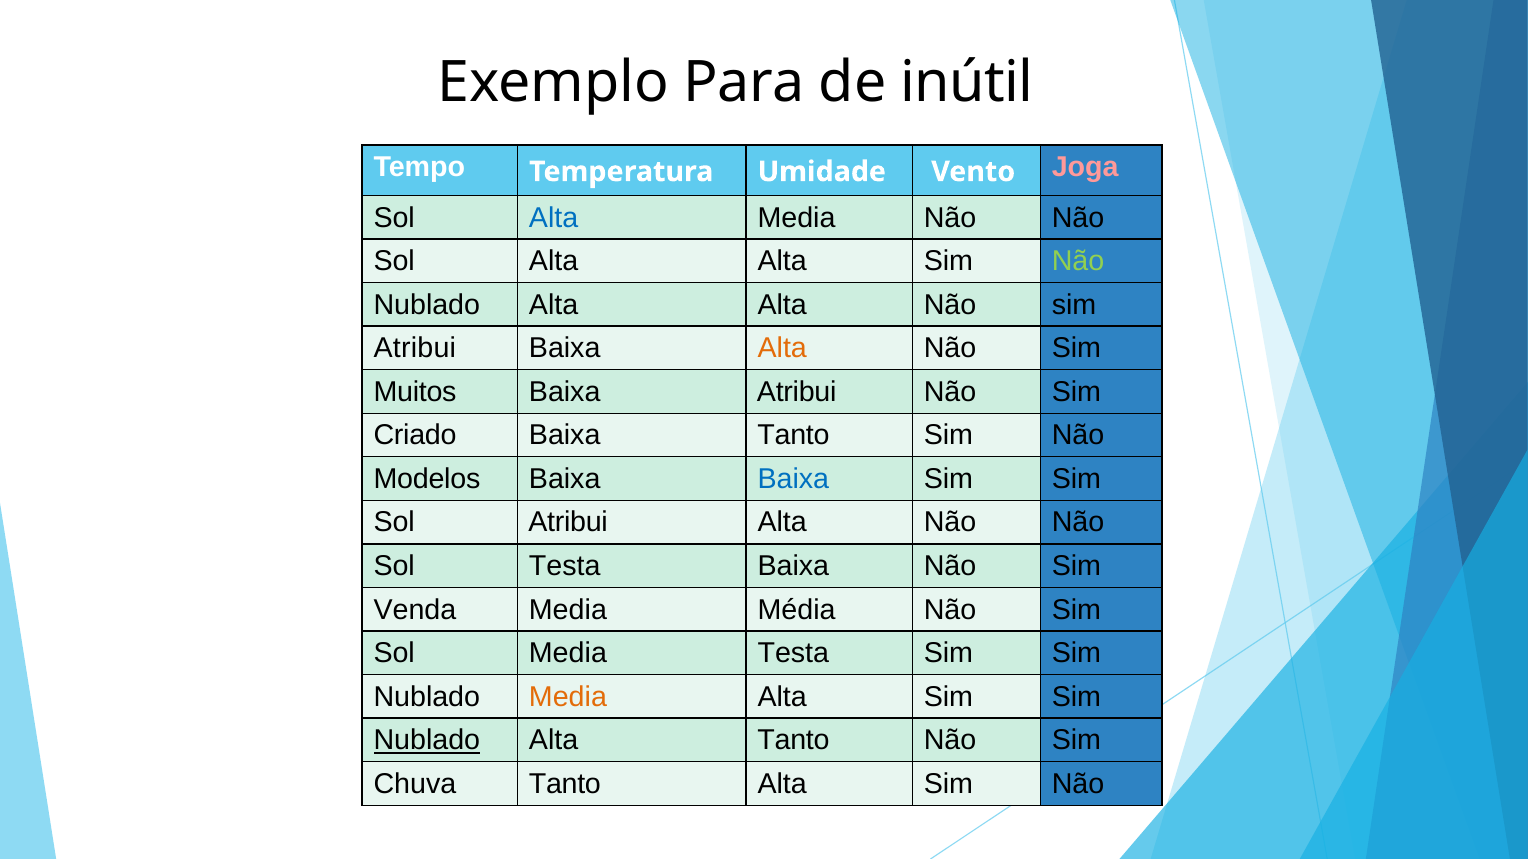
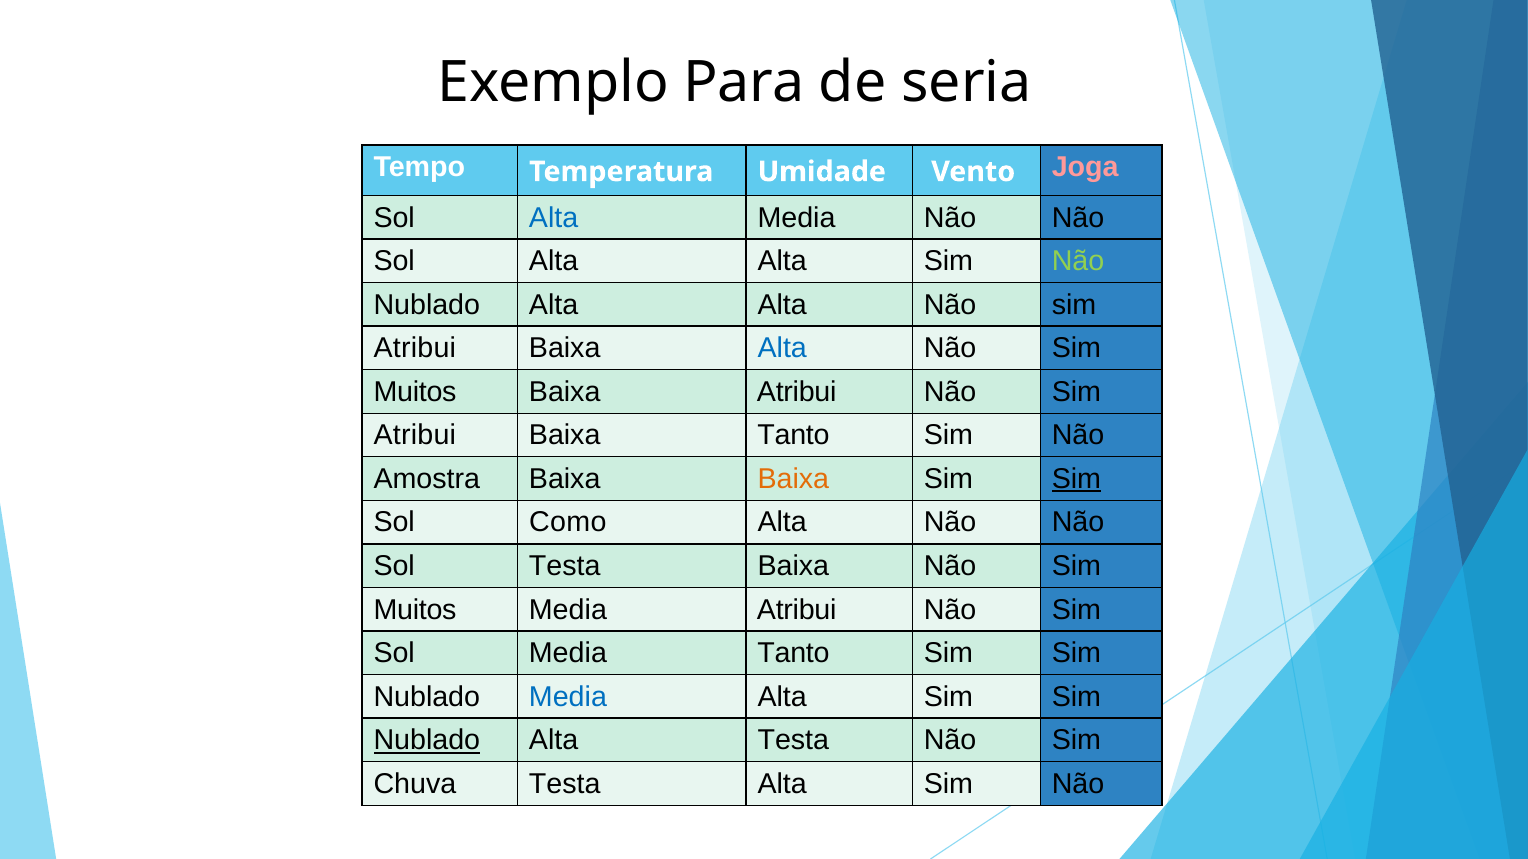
inútil: inútil -> seria (967, 82)
Alta colour: orange -> blue (782, 349)
Criado: Criado -> Atribui (415, 436)
Modelos: Modelos -> Amostra (427, 479)
Baixa colour: blue -> orange (793, 479)
Sim underline: none -> present (1076, 479)
Sol Atribui: Atribui -> Como (568, 523)
Venda: Venda -> Muitos (415, 610)
Media Média: Média -> Atribui (797, 610)
Media Testa: Testa -> Tanto (793, 654)
Media colour: orange -> blue (568, 697)
Alta Tanto: Tanto -> Testa (793, 741)
Chuva Tanto: Tanto -> Testa (565, 784)
